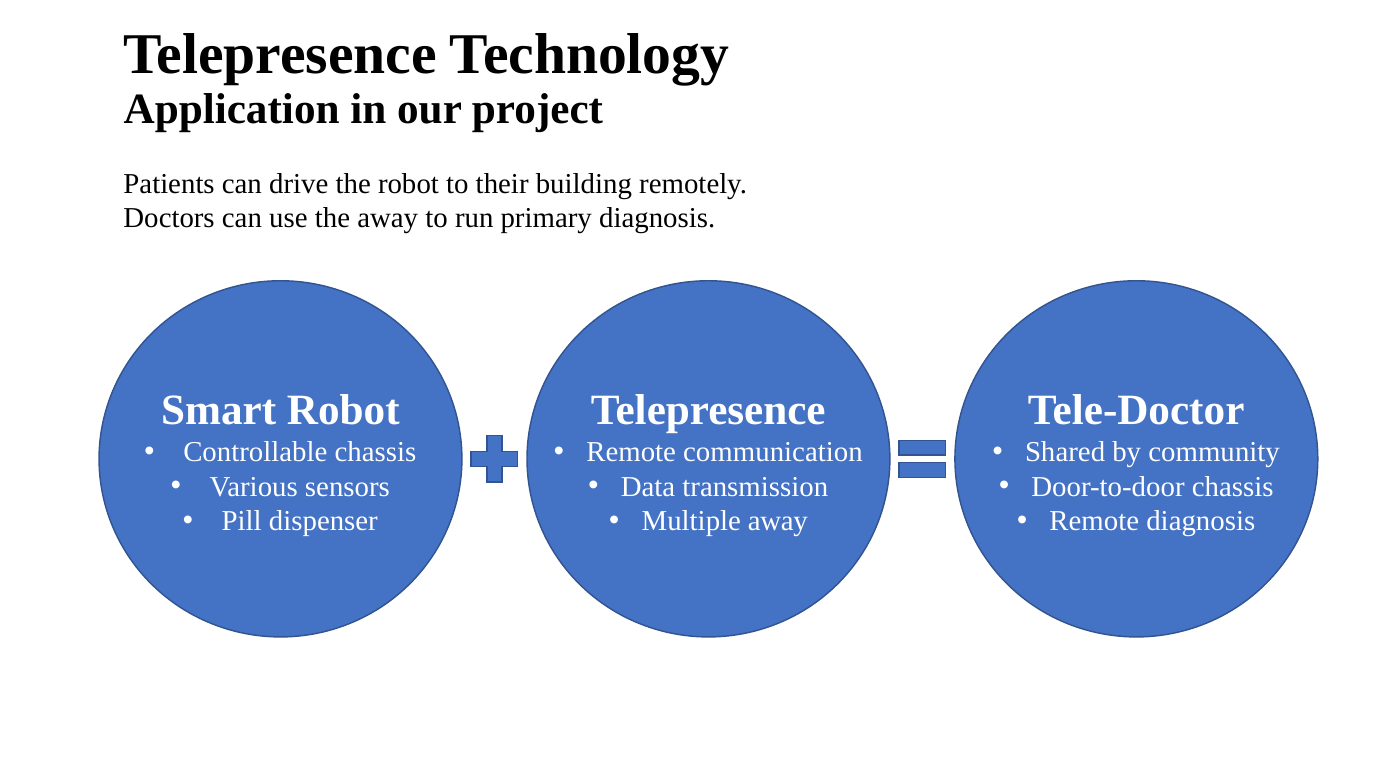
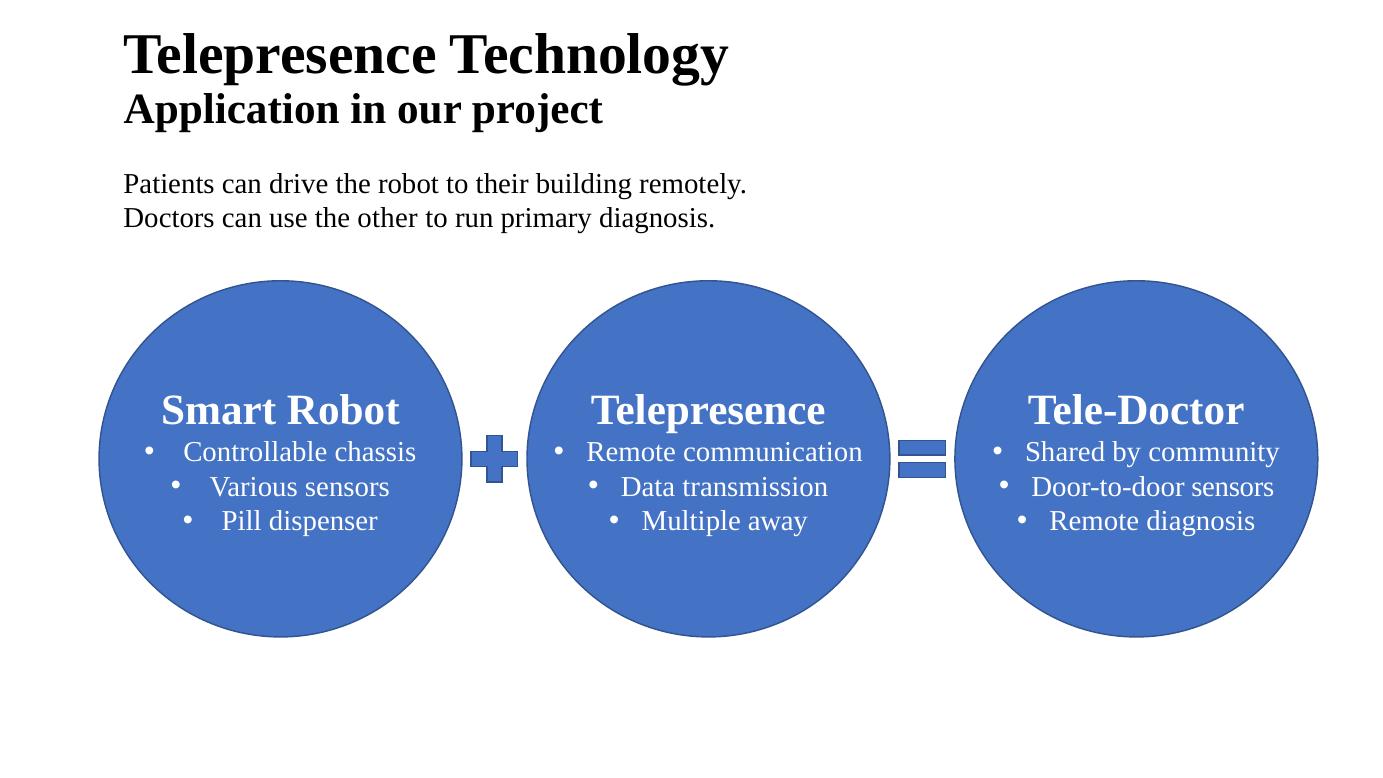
the away: away -> other (388, 218)
Door-to-door chassis: chassis -> sensors (1233, 487)
